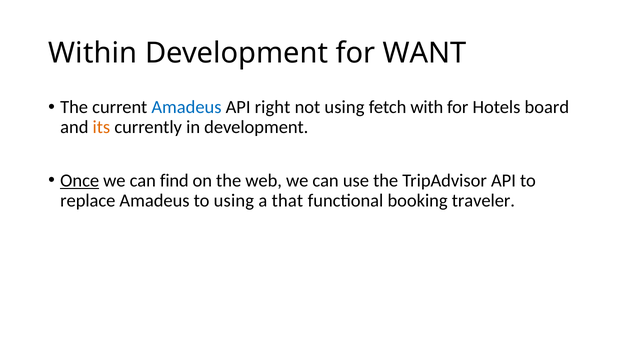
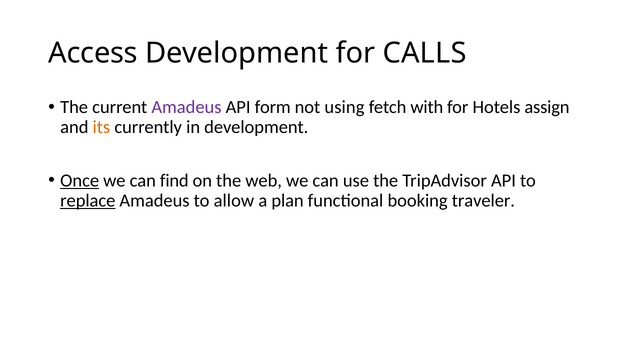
Within: Within -> Access (93, 53)
WANT: WANT -> CALLS (425, 53)
Amadeus colour: blue -> purple (186, 107)
right: right -> form (273, 107)
board: board -> assign (547, 107)
replace underline: none -> present (88, 200)
to using: using -> allow (234, 200)
that: that -> plan (288, 200)
